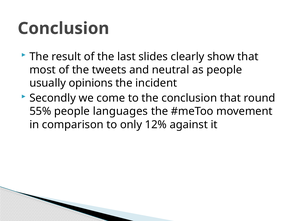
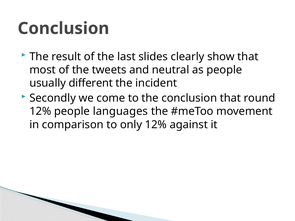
opinions: opinions -> different (91, 83)
55%: 55% -> 12% (40, 111)
